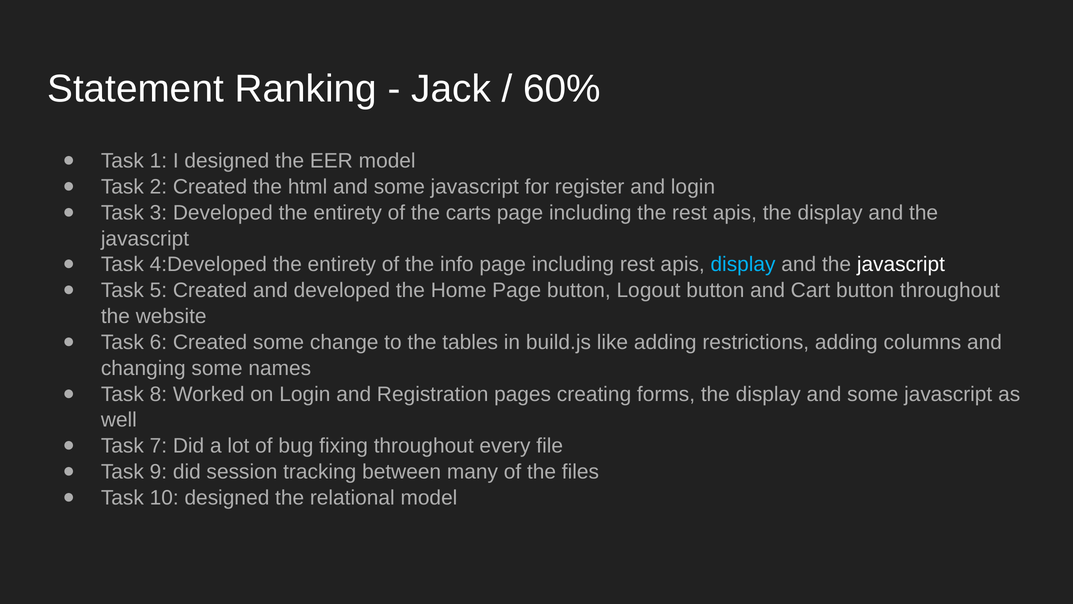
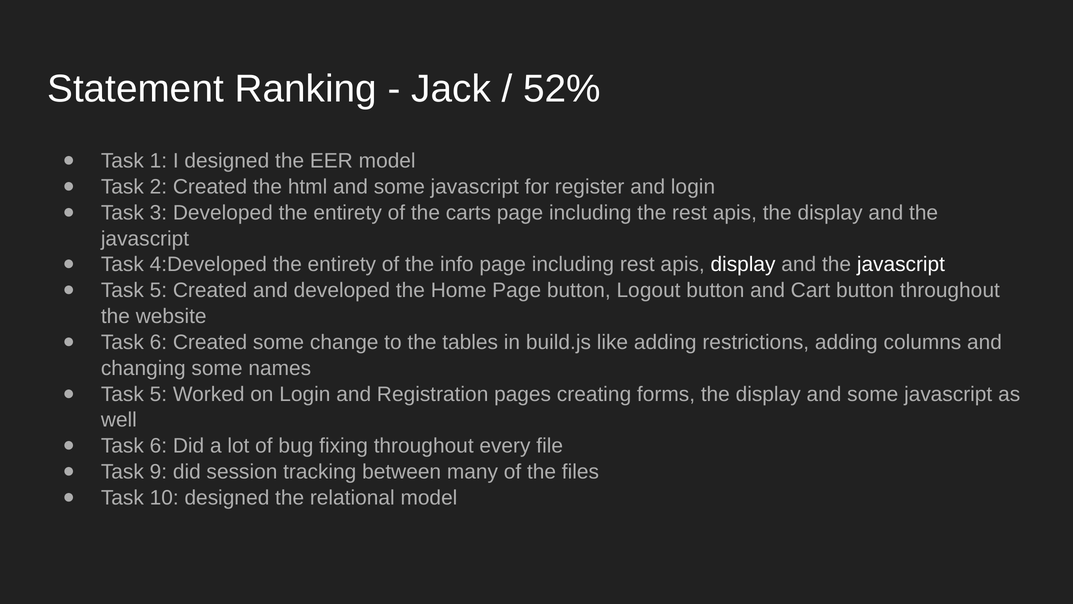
60%: 60% -> 52% (562, 89)
display colour: light blue -> white (743, 264)
8: 8 -> 5 (158, 394)
7: 7 -> 6 (158, 446)
